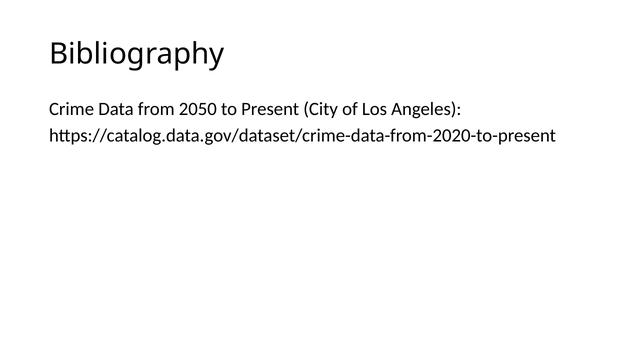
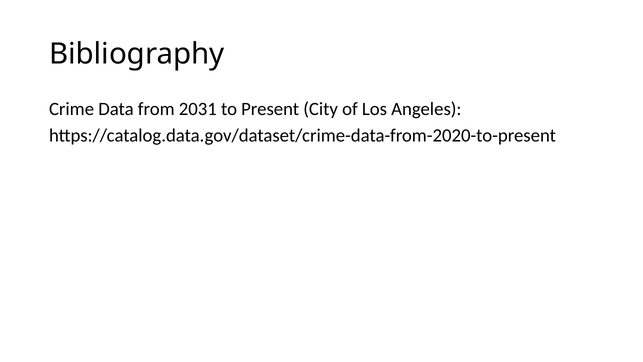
2050: 2050 -> 2031 (198, 109)
